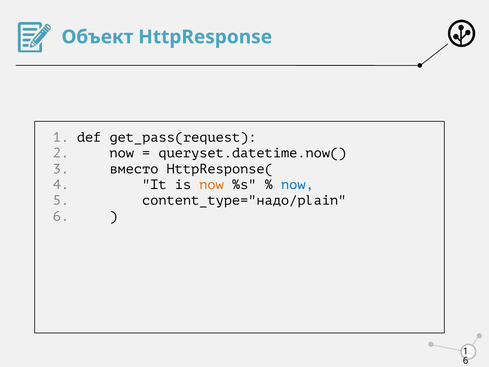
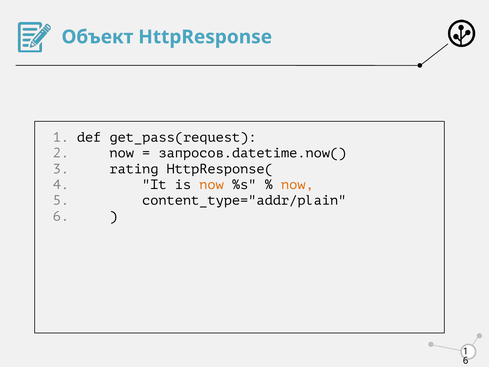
queryset.datetime.now(: queryset.datetime.now( -> запросов.datetime.now( (252, 153)
вместо: вместо -> rating (134, 169)
now colour: blue -> orange (297, 185)
content_type="надо/plain: content_type="надо/plain -> content_type="addr/plain (244, 200)
